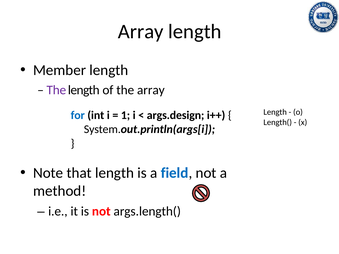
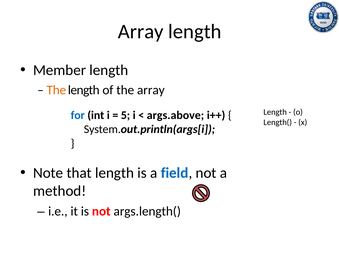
The colour: purple -> orange (56, 90)
1: 1 -> 5 (125, 115)
args.design: args.design -> args.above (175, 115)
